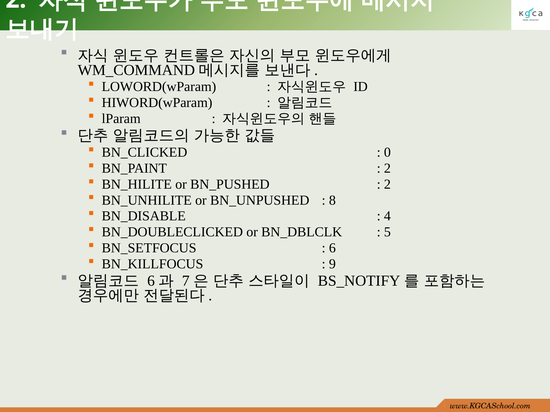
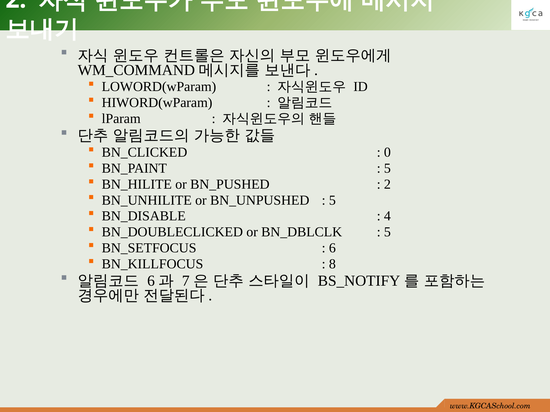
2: 2 -> 5 (387, 168)
8: 8 -> 5 (332, 200)
9: 9 -> 8 (332, 264)
